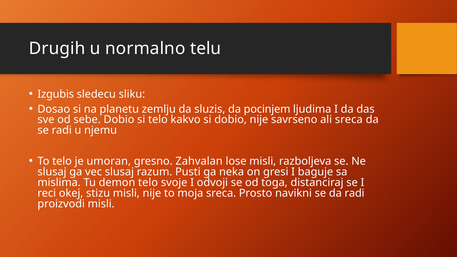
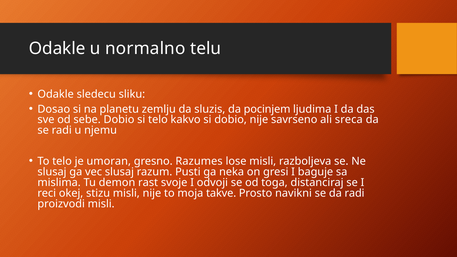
Drugih: Drugih -> Odakle (57, 48)
Izgubis: Izgubis -> Odakle (56, 94)
Zahvalan: Zahvalan -> Razumes (199, 161)
demon telo: telo -> rast (148, 183)
moja sreca: sreca -> takve (221, 193)
